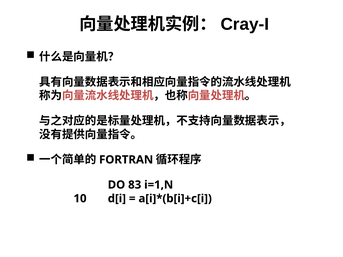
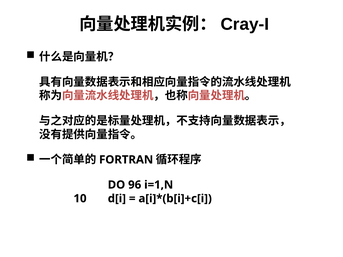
83: 83 -> 96 (135, 185)
